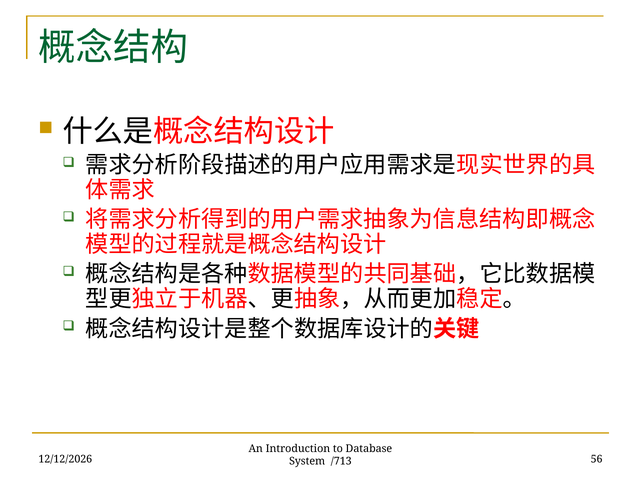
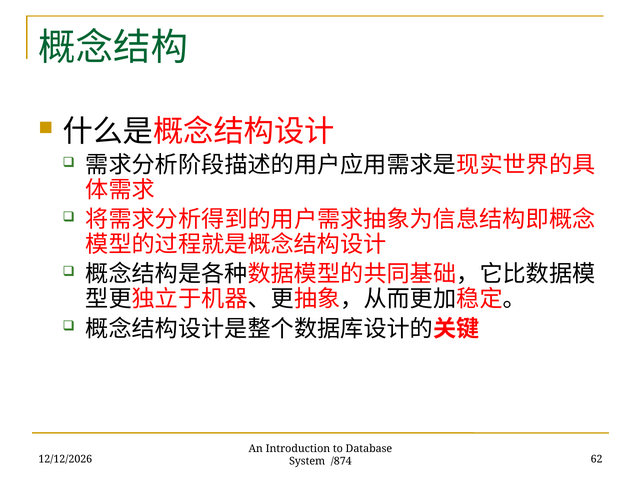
56: 56 -> 62 (597, 459)
/713: /713 -> /874 (341, 461)
